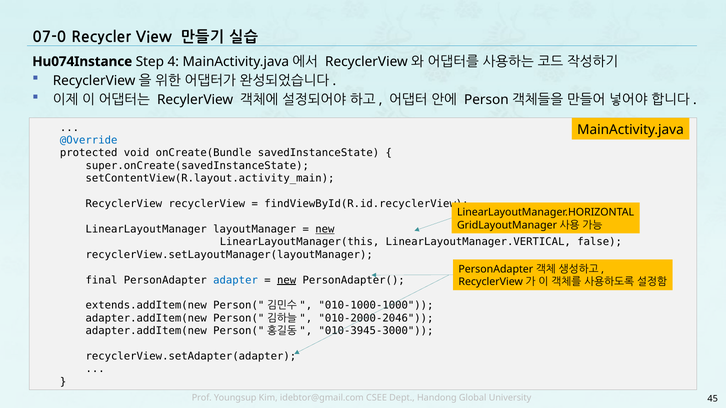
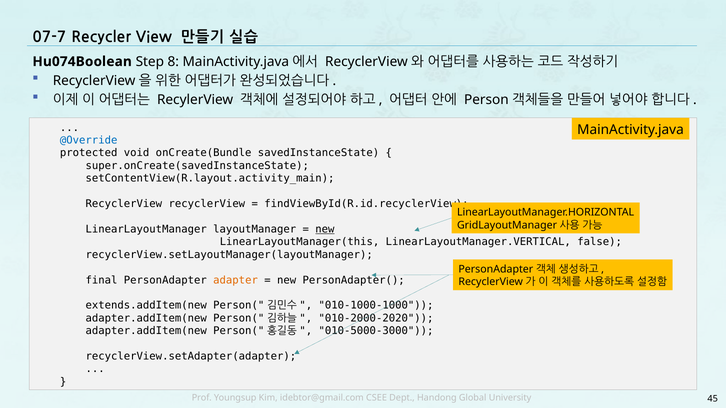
07-0: 07-0 -> 07-7 (49, 37)
Hu074Instance: Hu074Instance -> Hu074Boolean (82, 62)
4: 4 -> 8 (173, 62)
adapter colour: blue -> orange (236, 280)
new underline: present -> none (287, 280)
010-2000-2046: 010-2000-2046 -> 010-2000-2020 (376, 318)
010-3945-3000: 010-3945-3000 -> 010-5000-3000 (376, 331)
